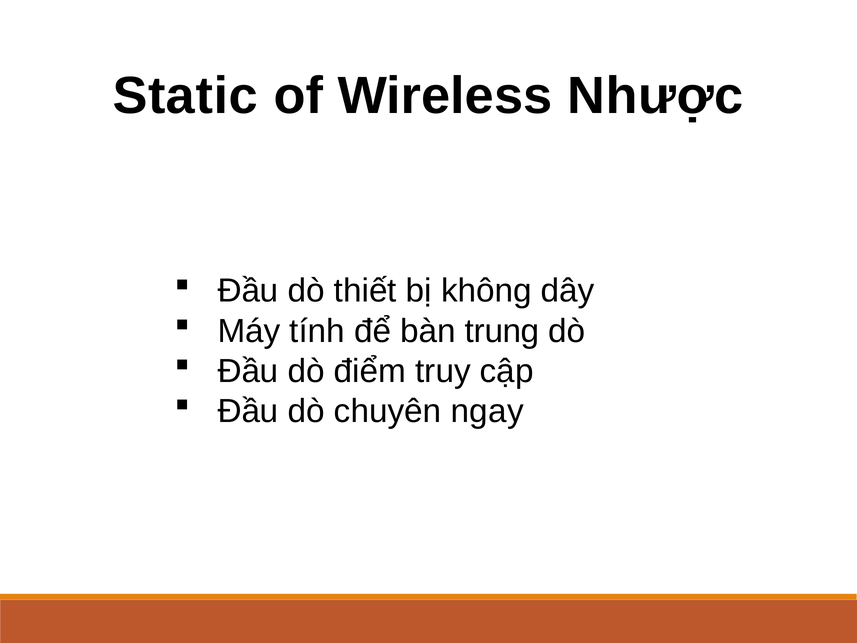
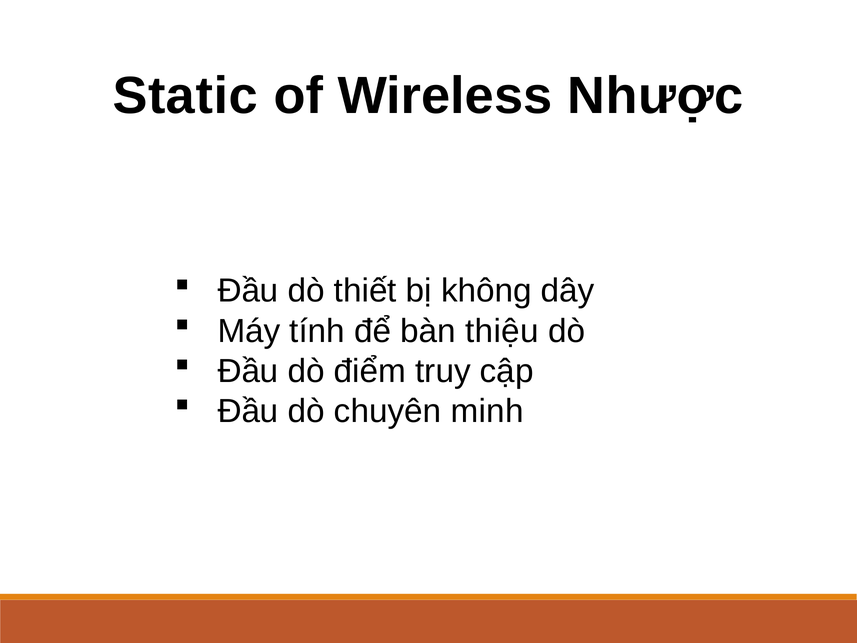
trung: trung -> thiệu (502, 331)
ngay: ngay -> minh (487, 411)
